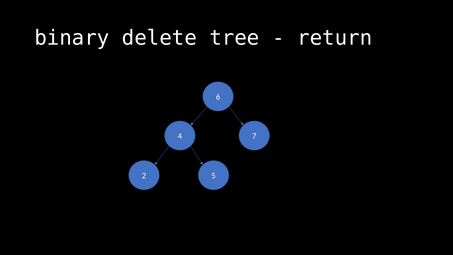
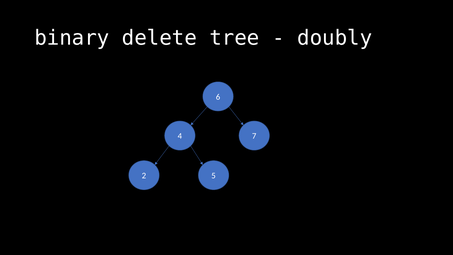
return: return -> doubly (335, 38)
